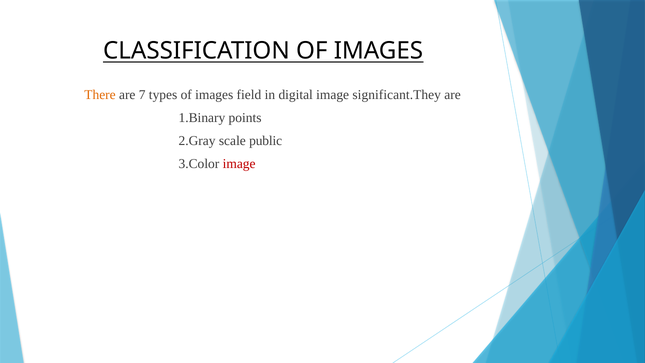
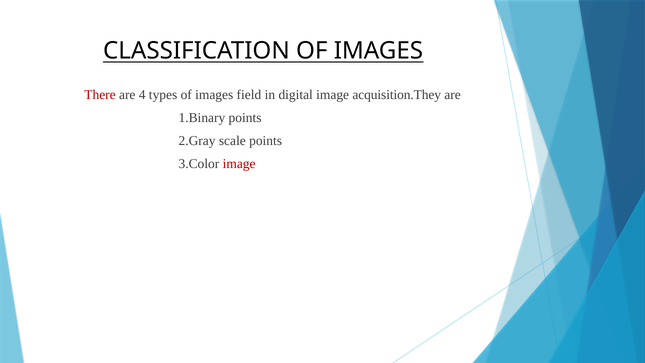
There colour: orange -> red (100, 95)
7: 7 -> 4 (142, 95)
significant.They: significant.They -> acquisition.They (397, 95)
scale public: public -> points (266, 141)
